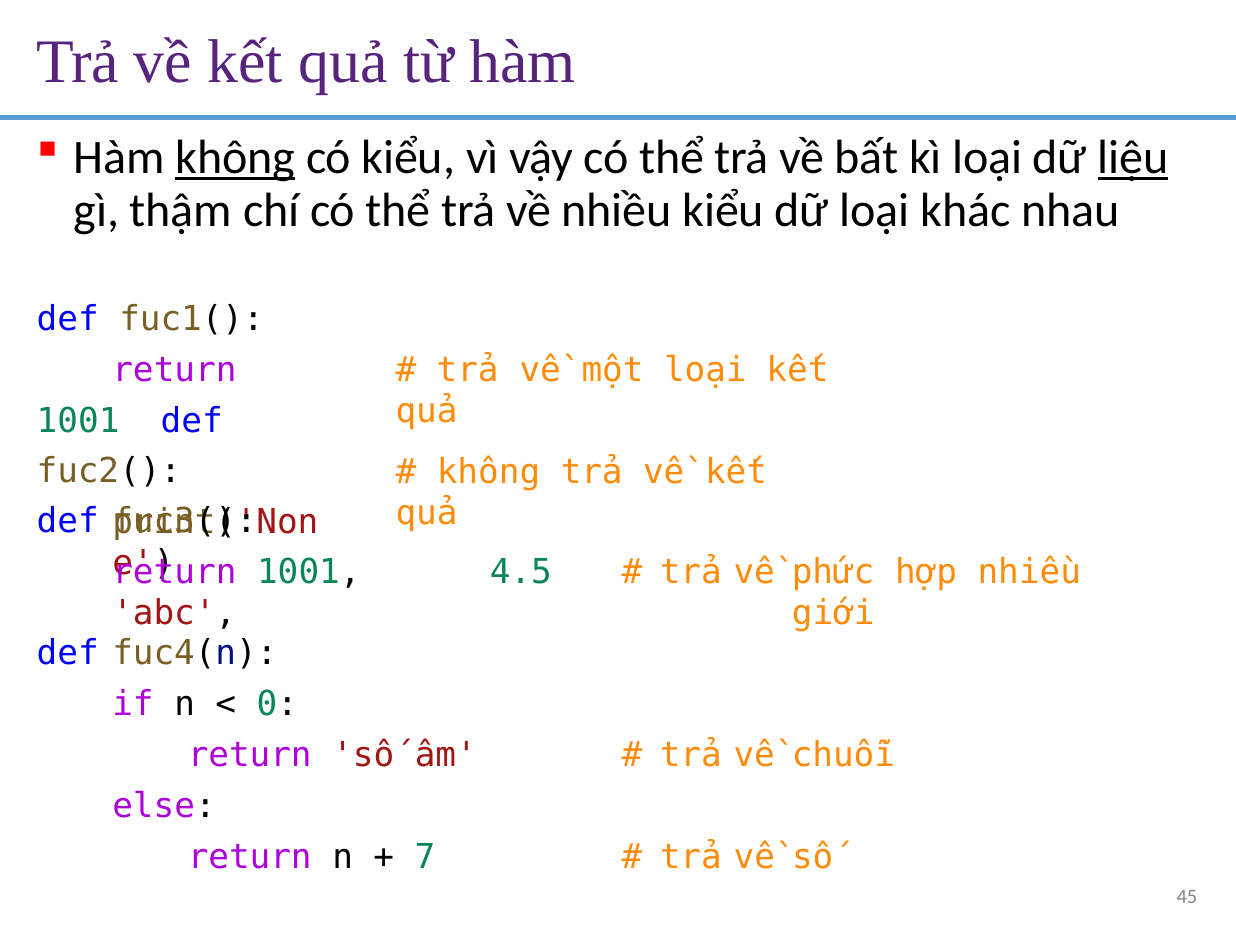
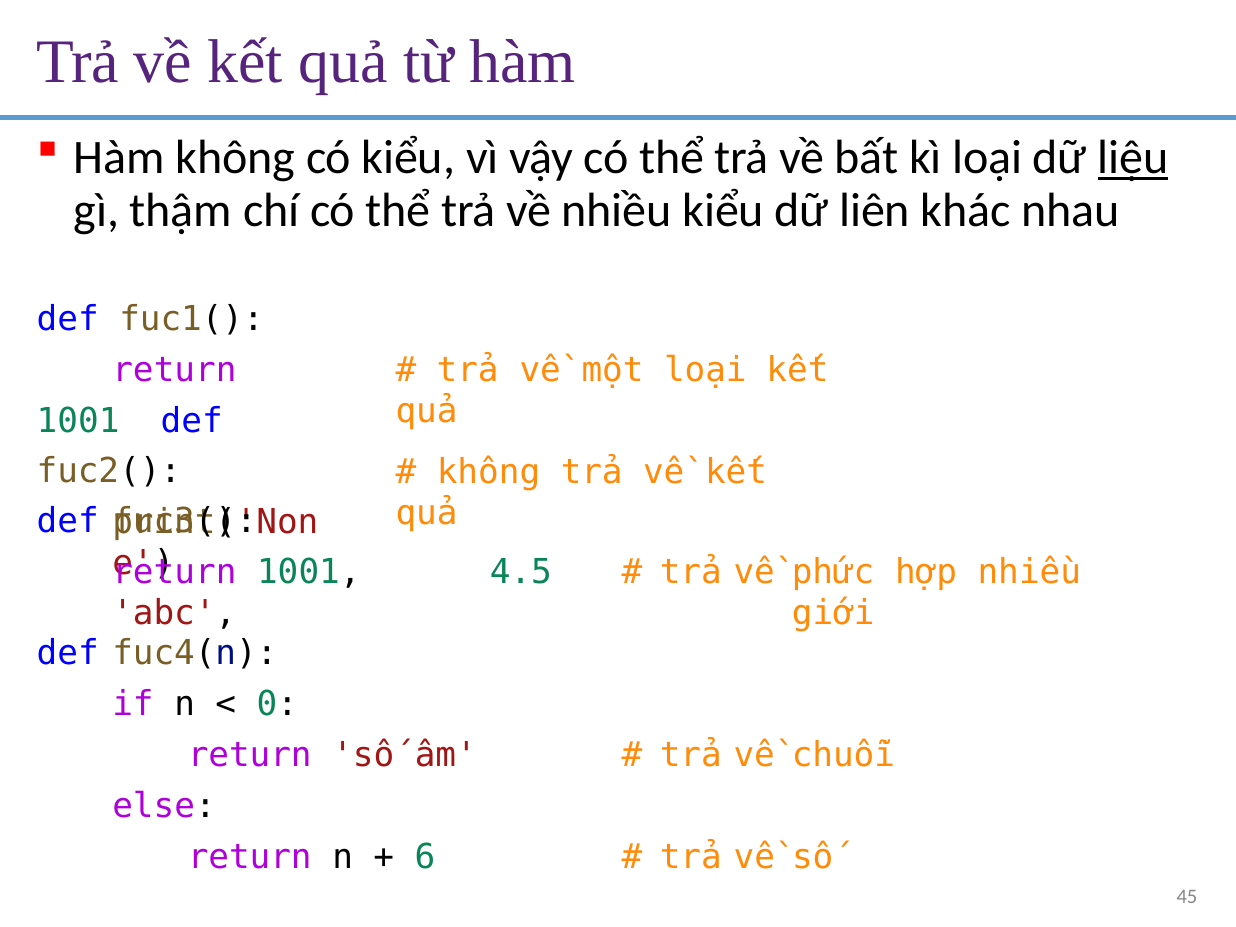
không underline: present -> none (235, 158)
dữ loại: loại -> liên (875, 210)
7: 7 -> 6 (425, 857)
